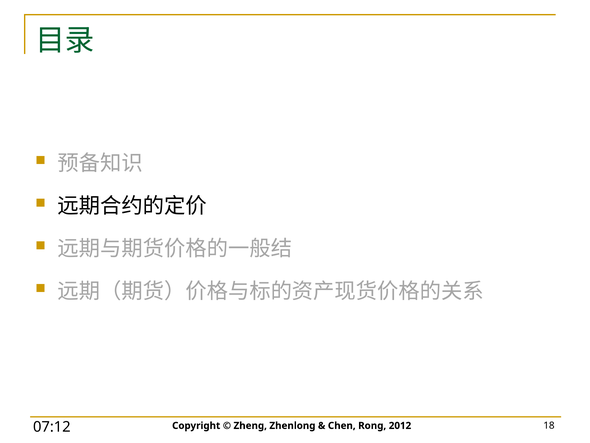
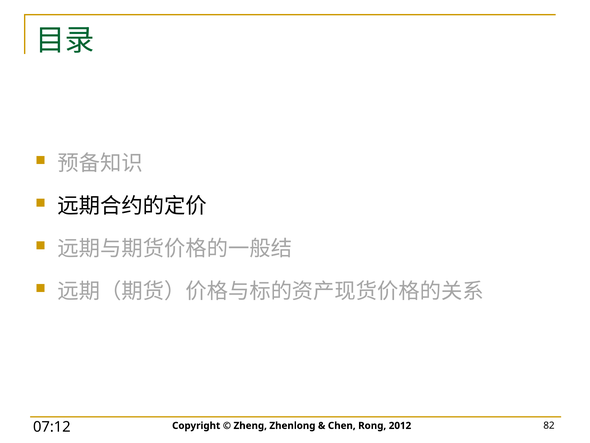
18: 18 -> 82 (549, 425)
